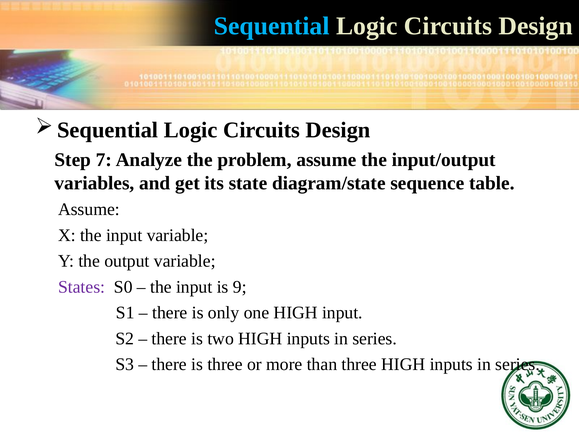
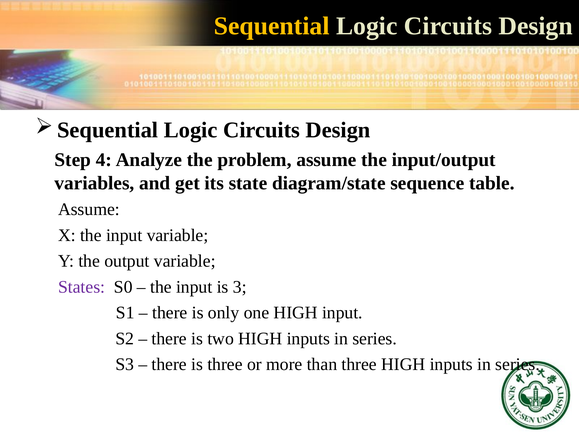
Sequential colour: light blue -> yellow (272, 26)
7: 7 -> 4 (104, 160)
9: 9 -> 3 (240, 287)
